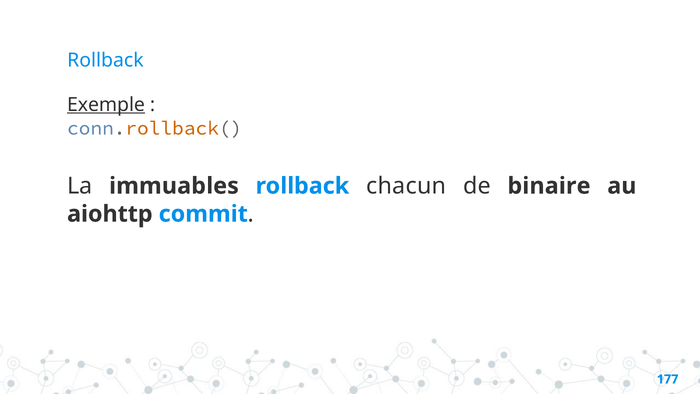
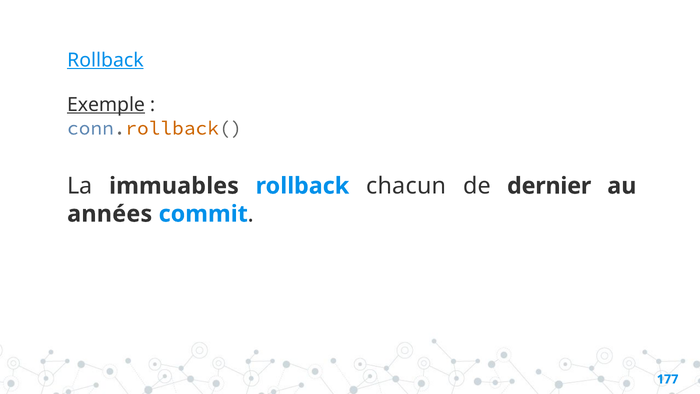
Rollback underline: none -> present (105, 60)
binaire: binaire -> dernier (549, 186)
aiohttp: aiohttp -> années (110, 214)
